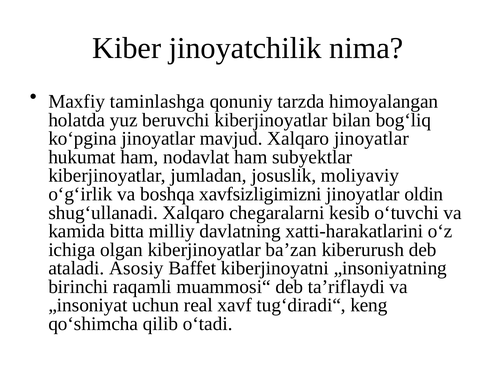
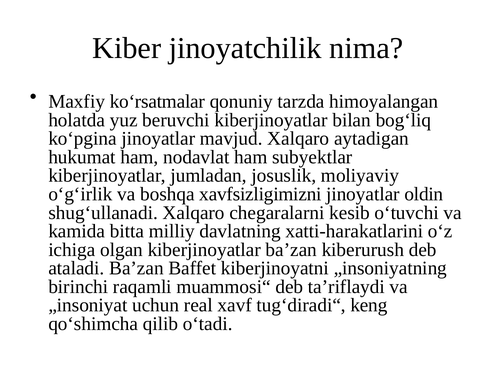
taminlashga: taminlashga -> koʻrsatmalar (157, 101)
Xalqaro jinoyatlar: jinoyatlar -> aytadigan (372, 139)
ataladi Asosiy: Asosiy -> Baʼzan (136, 268)
